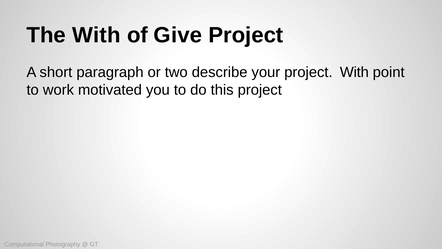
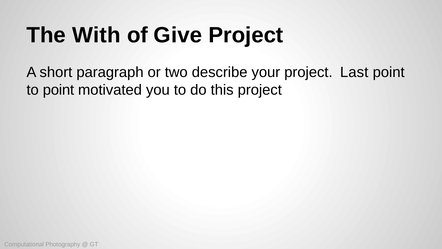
project With: With -> Last (354, 72)
to work: work -> point (58, 90)
